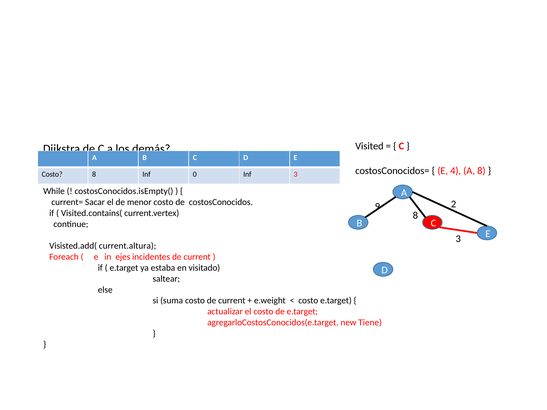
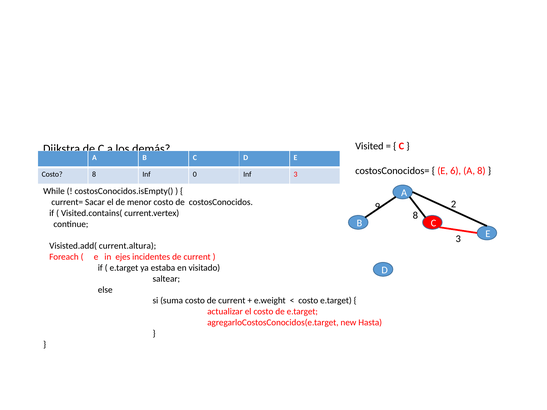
4: 4 -> 6 (456, 171)
Tiene: Tiene -> Hasta (370, 323)
